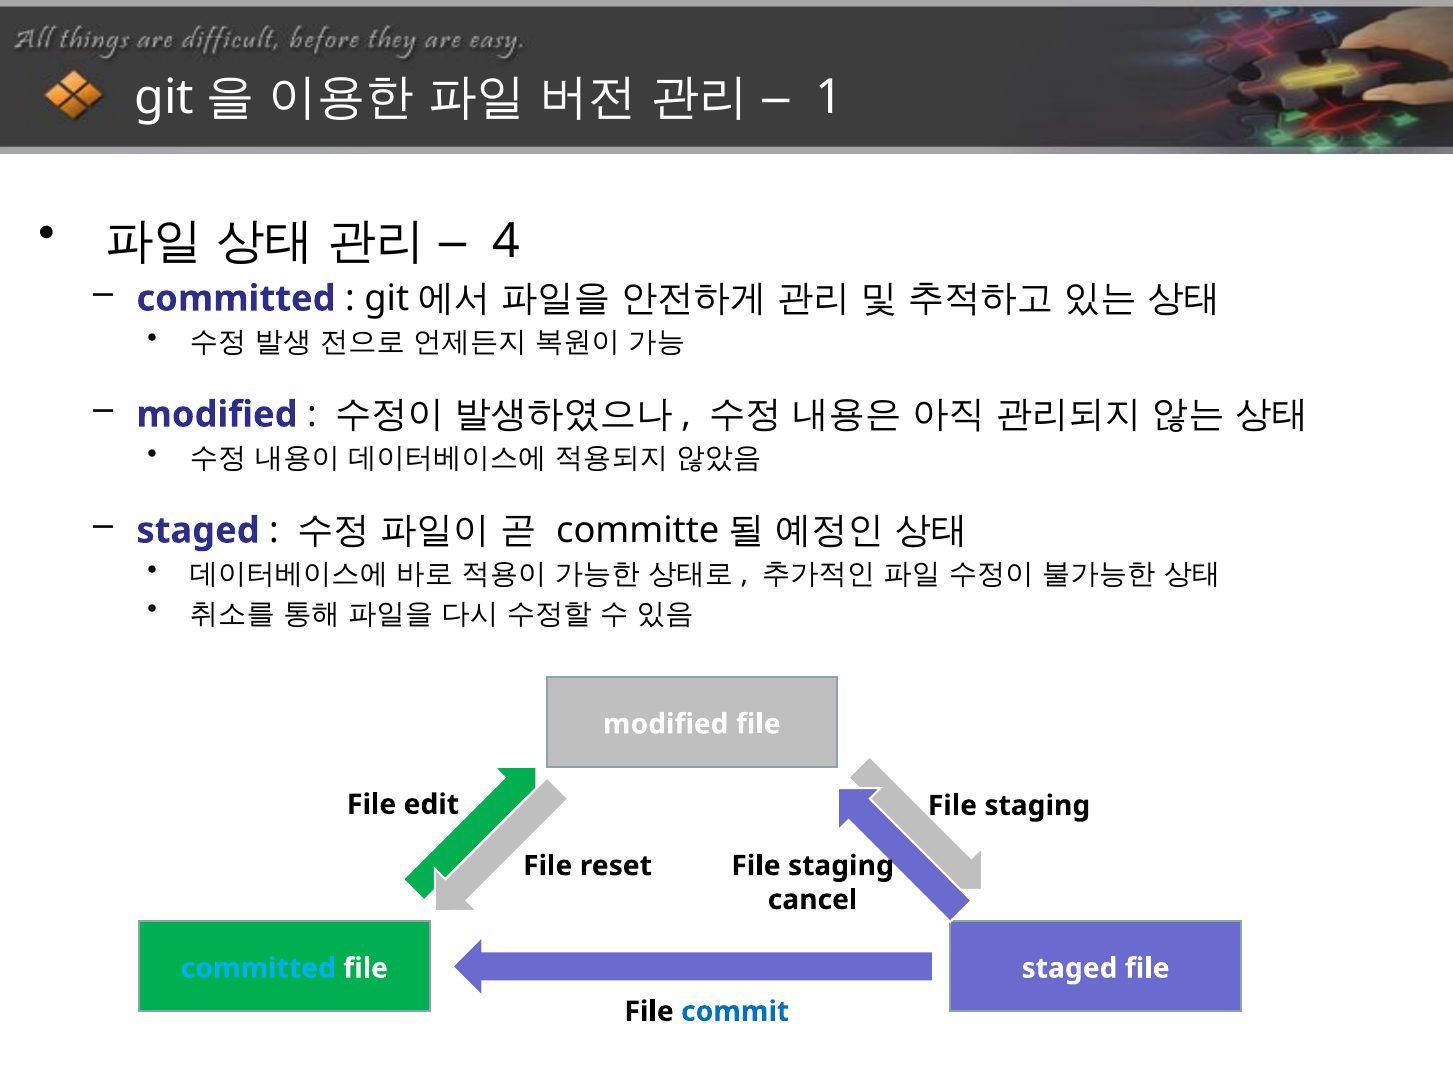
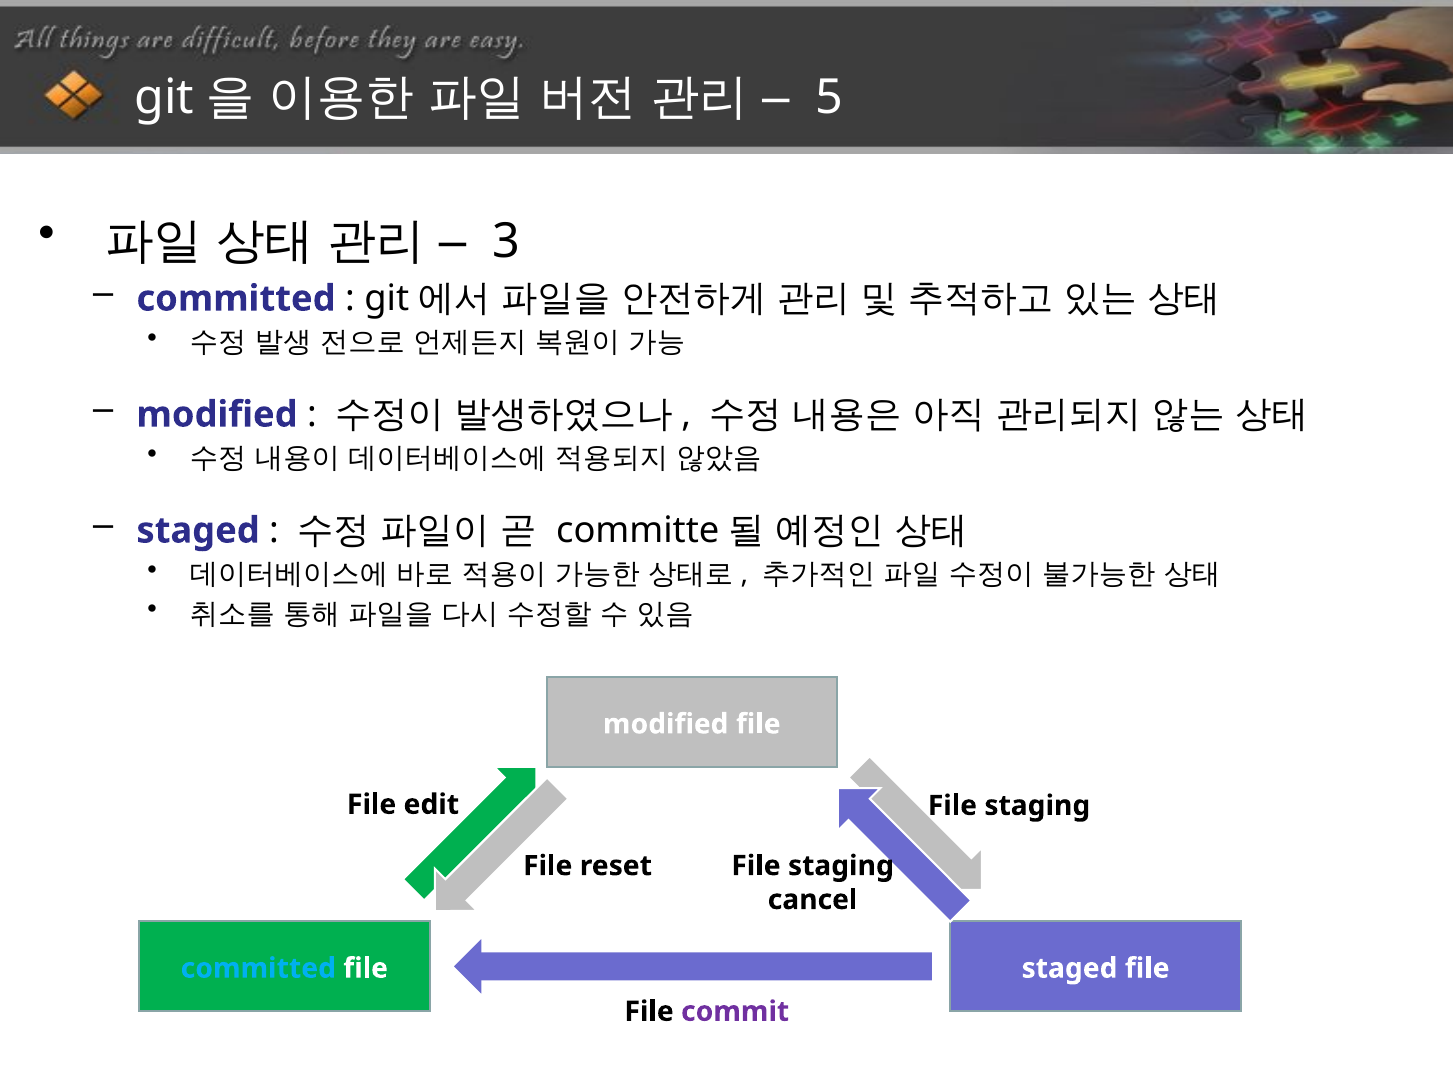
1: 1 -> 5 (829, 97)
4: 4 -> 3 (506, 241)
commit colour: blue -> purple (735, 1011)
